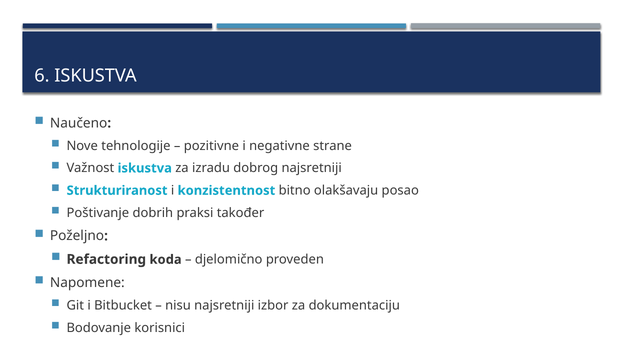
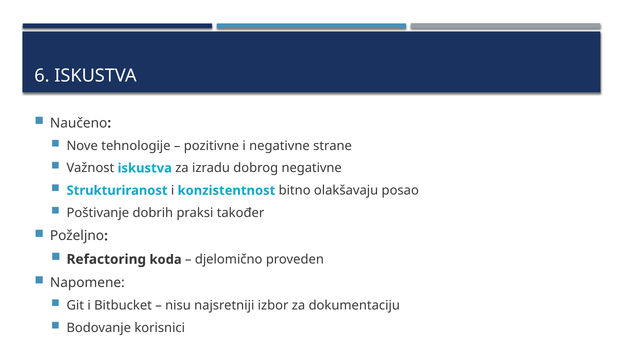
dobrog najsretniji: najsretniji -> negativne (312, 168)
